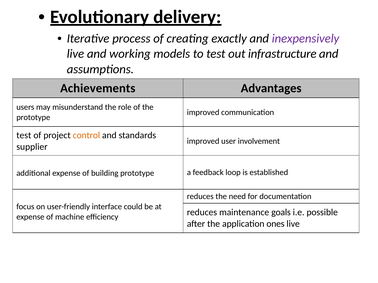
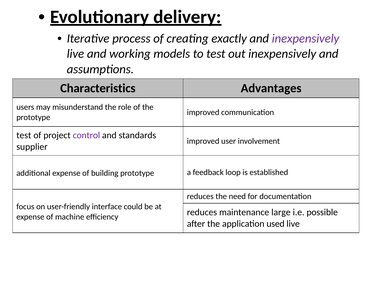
out infrastructure: infrastructure -> inexpensively (282, 54)
Achievements: Achievements -> Characteristics (98, 88)
control colour: orange -> purple (86, 136)
goals: goals -> large (281, 213)
ones: ones -> used (276, 224)
